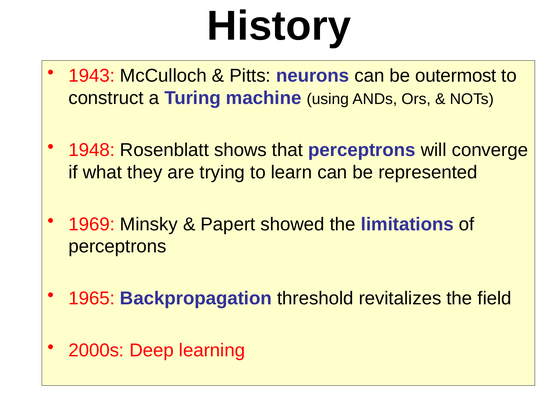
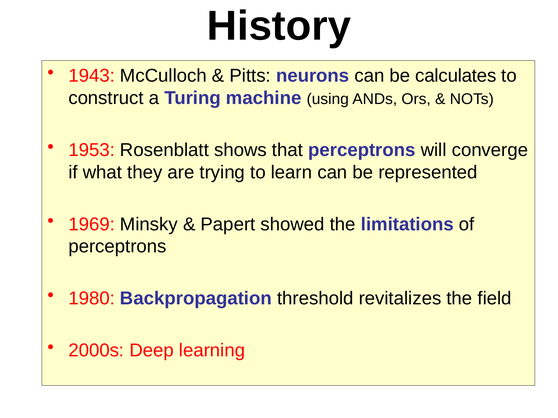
outermost: outermost -> calculates (456, 76)
1948: 1948 -> 1953 (92, 150)
1965: 1965 -> 1980 (92, 299)
